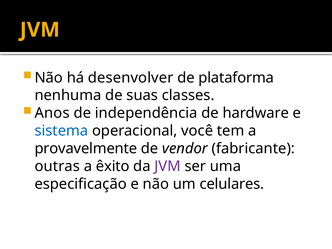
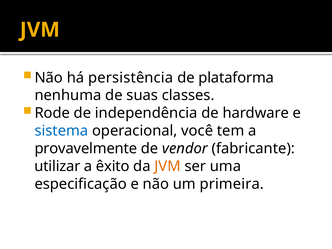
desenvolver: desenvolver -> persistência (131, 78)
Anos: Anos -> Rode (52, 113)
outras: outras -> utilizar (57, 166)
JVM colour: purple -> orange (168, 166)
celulares: celulares -> primeira (232, 184)
